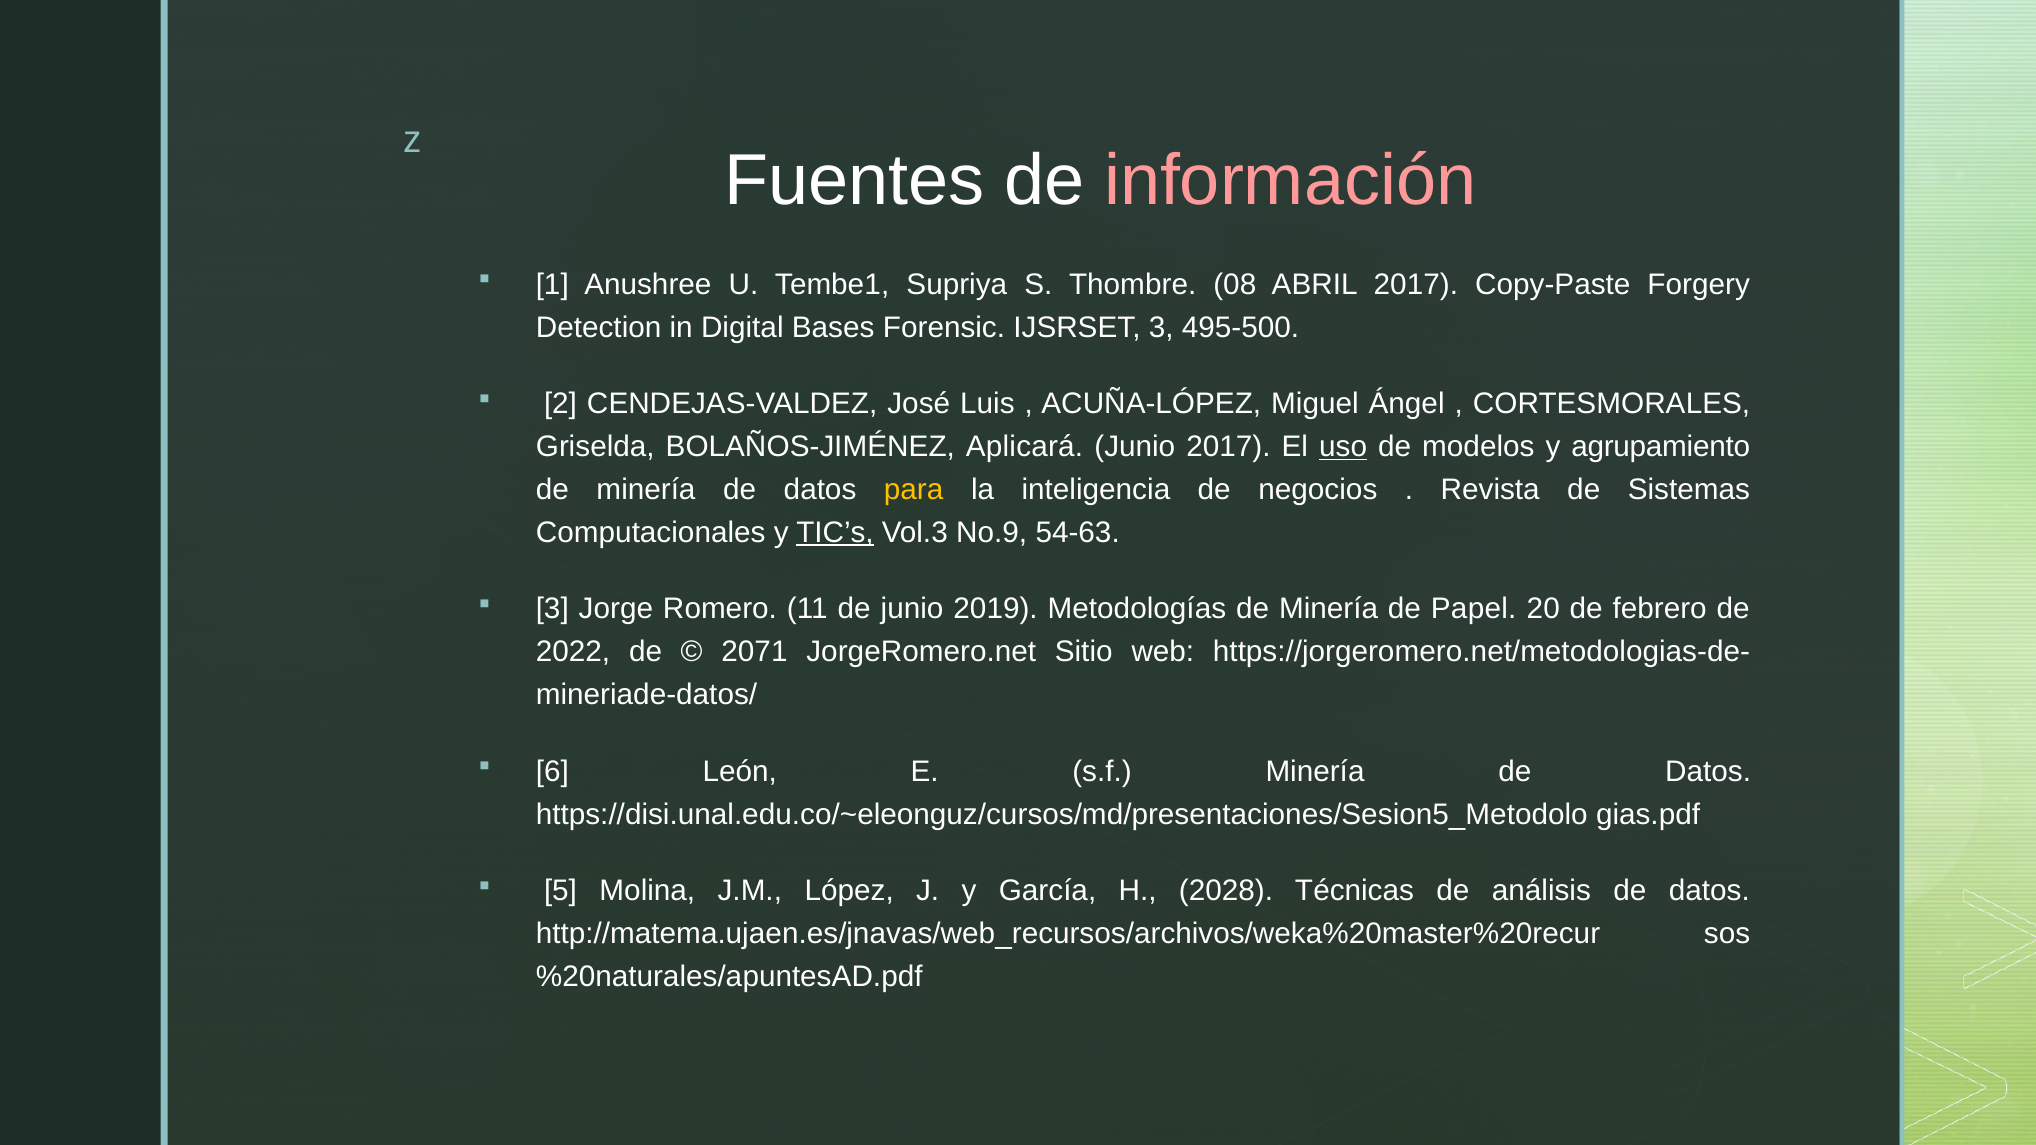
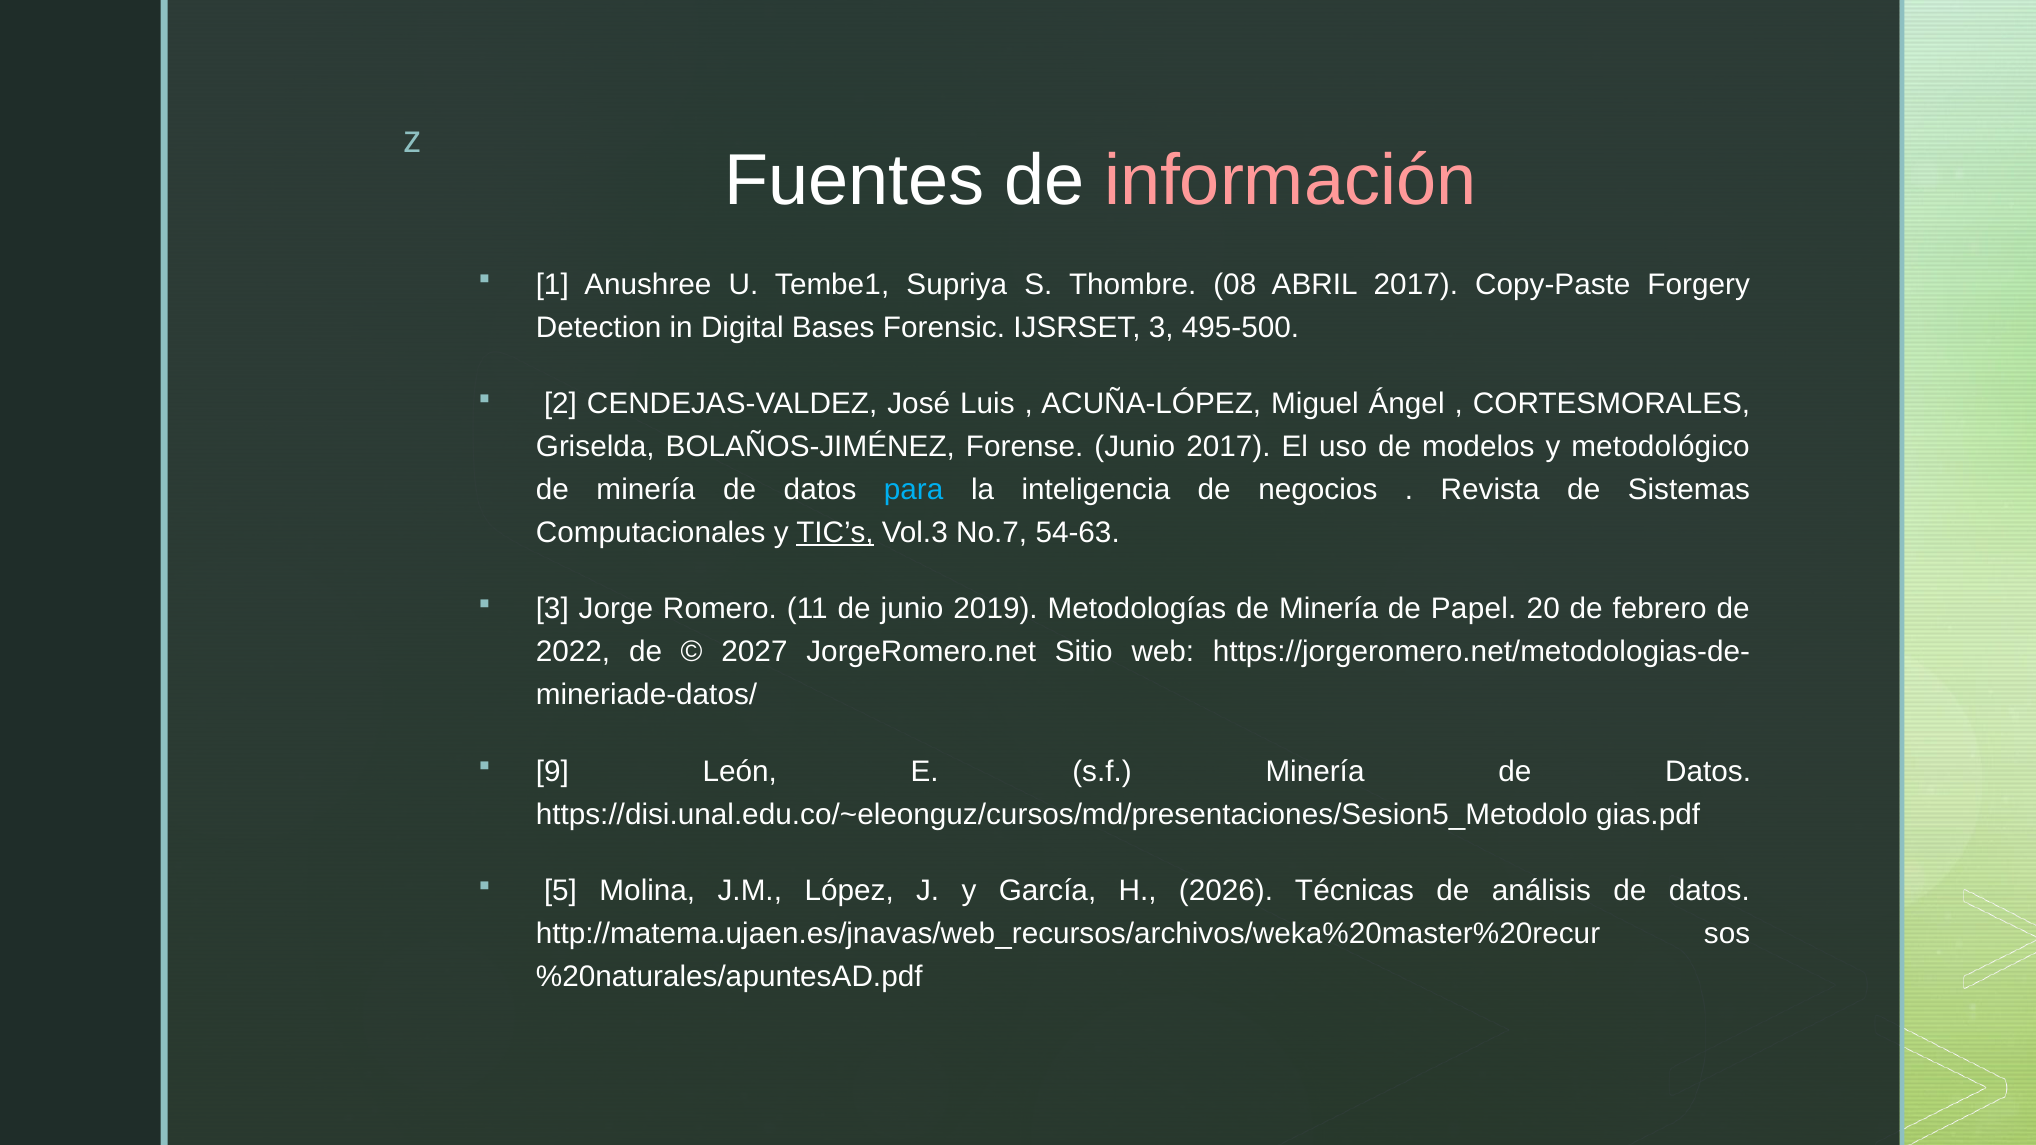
Aplicará: Aplicará -> Forense (1025, 447)
uso underline: present -> none (1343, 447)
agrupamiento: agrupamiento -> metodológico (1660, 447)
para colour: yellow -> light blue (914, 490)
No.9: No.9 -> No.7 (992, 532)
2071: 2071 -> 2027 (754, 652)
6: 6 -> 9 (552, 772)
2028: 2028 -> 2026 (1226, 891)
